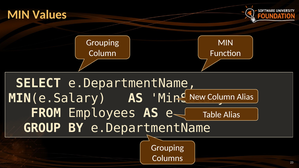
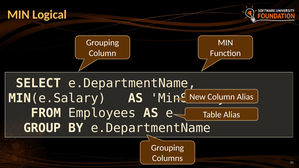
Values: Values -> Logical (50, 15)
